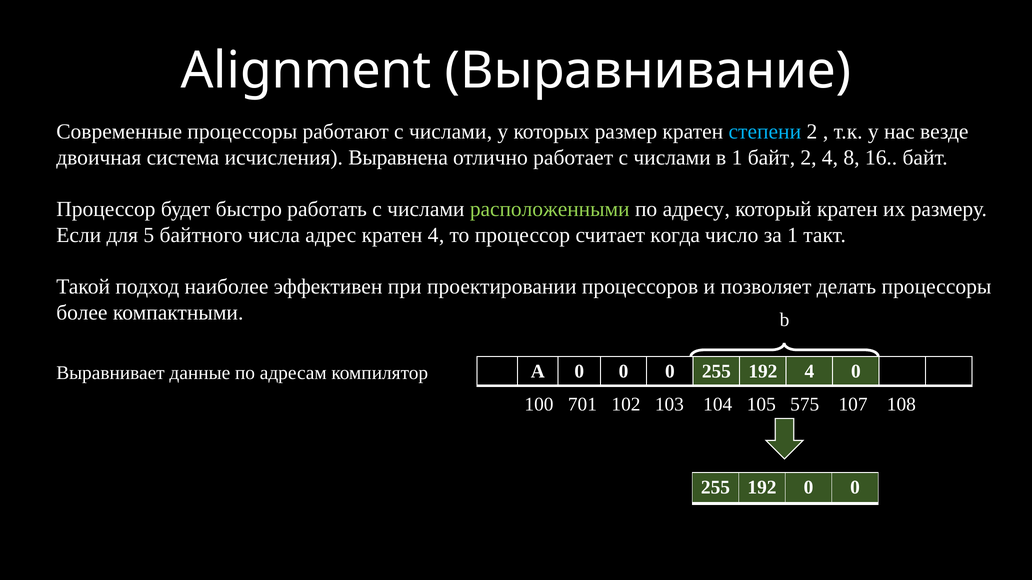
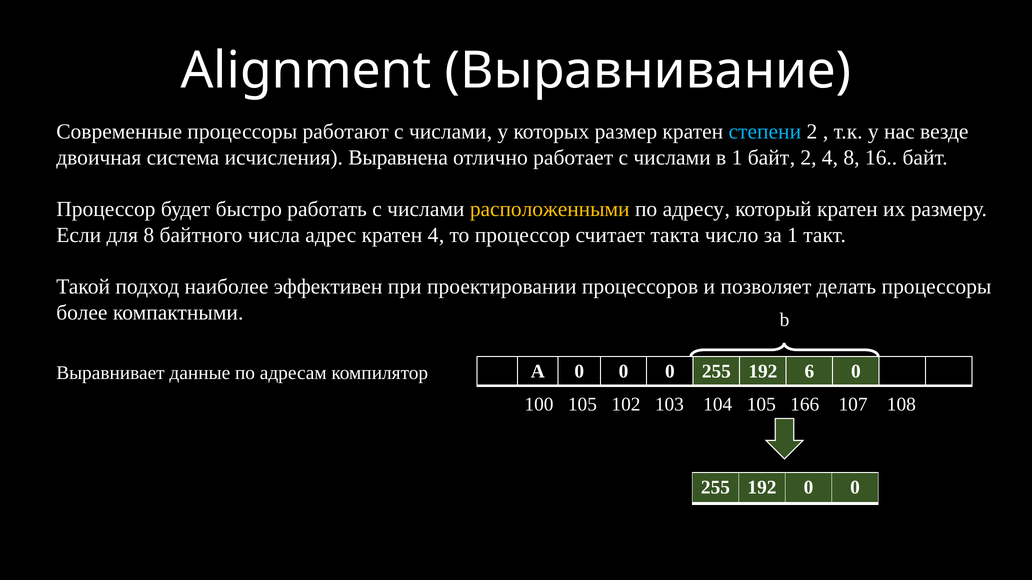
расположенными colour: light green -> yellow (550, 209)
для 5: 5 -> 8 (149, 235)
когда: когда -> такта (675, 235)
192 4: 4 -> 6 (809, 372)
100 701: 701 -> 105 (582, 405)
575: 575 -> 166 (805, 405)
